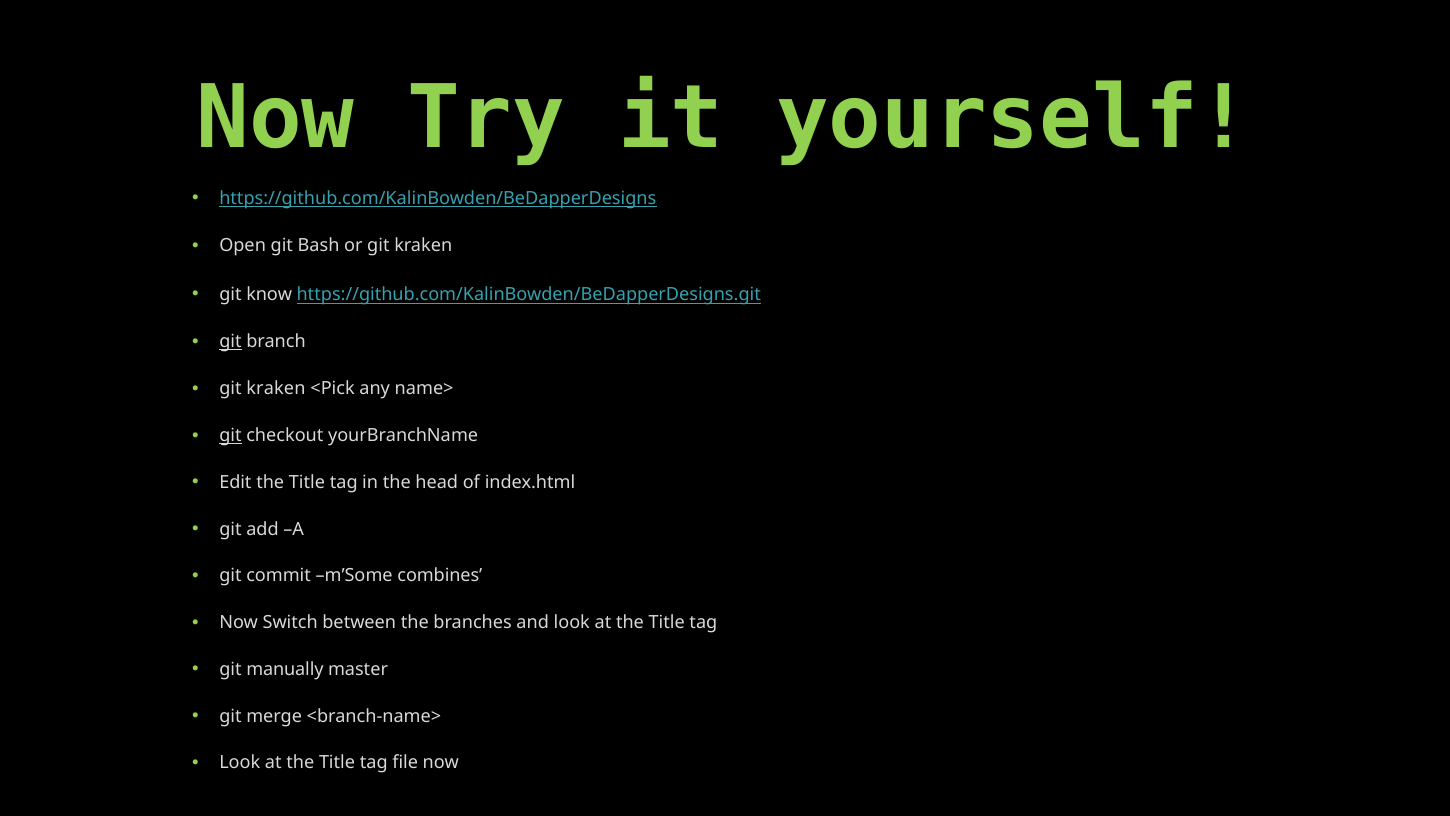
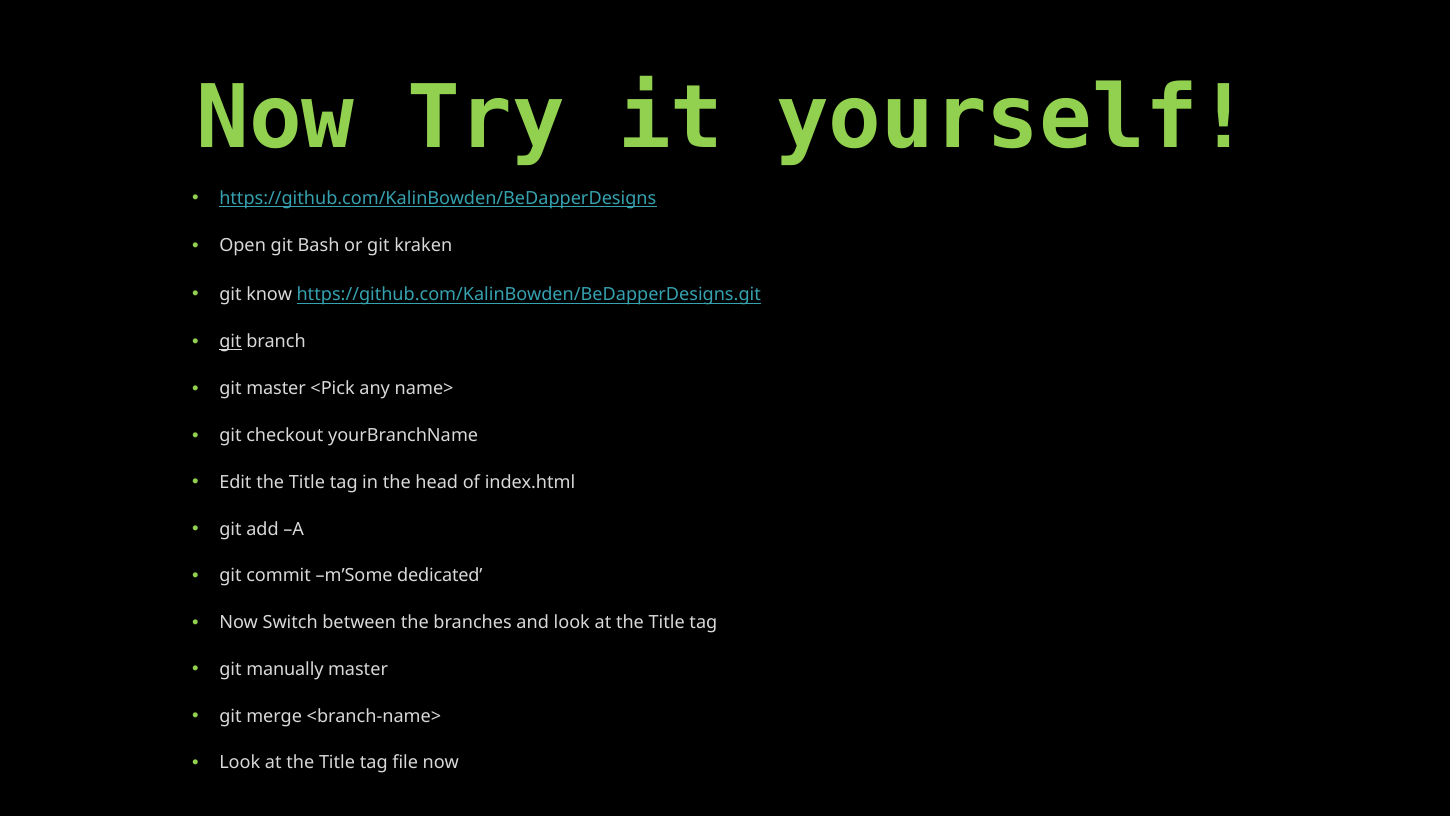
kraken: kraken -> master (276, 389)
git underline: present -> none (230, 435)
combines: combines -> dedicated (440, 576)
